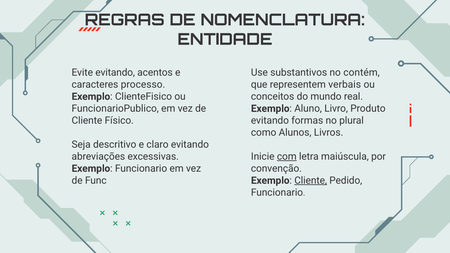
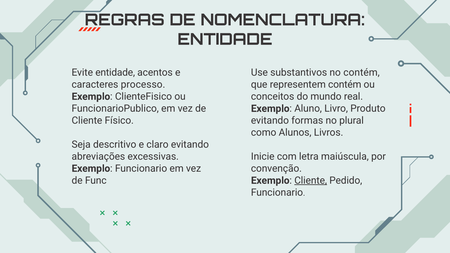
Evite evitando: evitando -> entidade (115, 73)
representem verbais: verbais -> contém (345, 85)
com underline: present -> none (287, 157)
